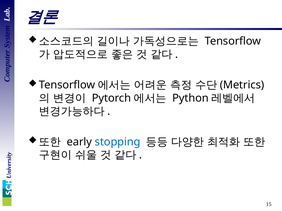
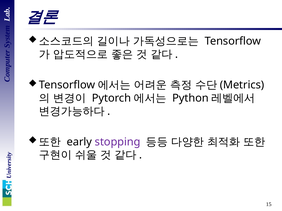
stopping colour: blue -> purple (118, 142)
